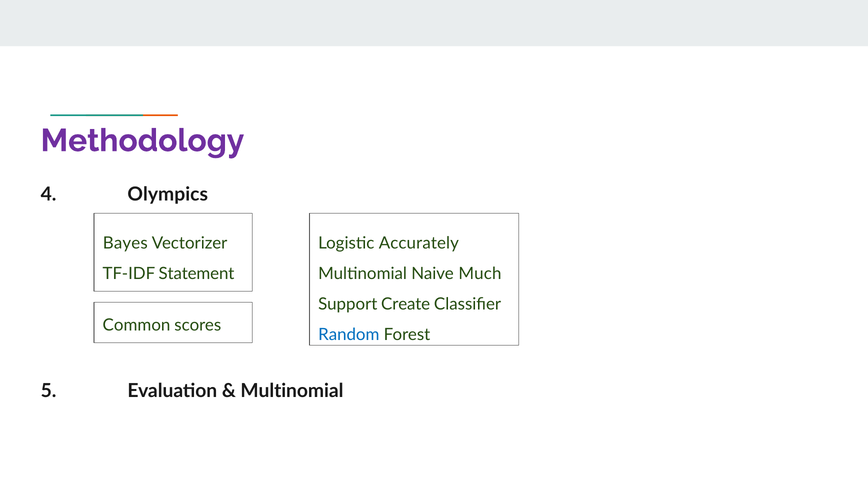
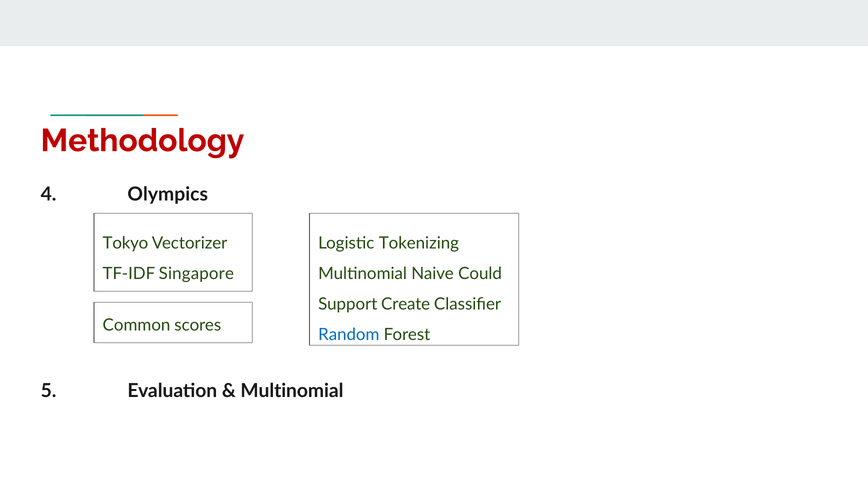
Methodology colour: purple -> red (142, 141)
Bayes: Bayes -> Tokyo (125, 243)
Accurately: Accurately -> Tokenizing (419, 243)
Statement: Statement -> Singapore (196, 274)
Much: Much -> Could (480, 274)
